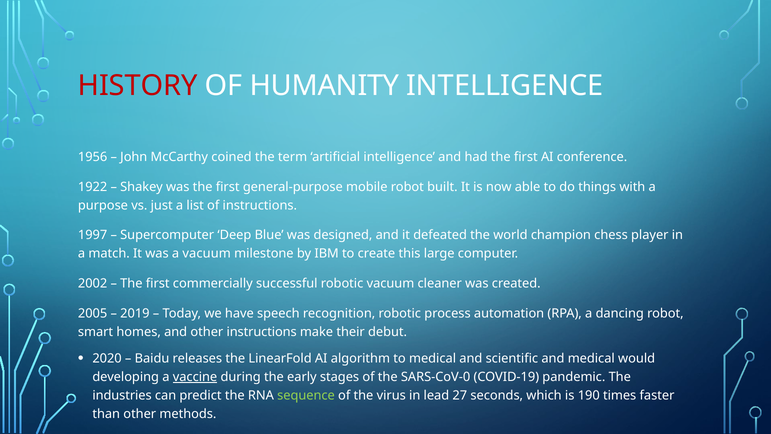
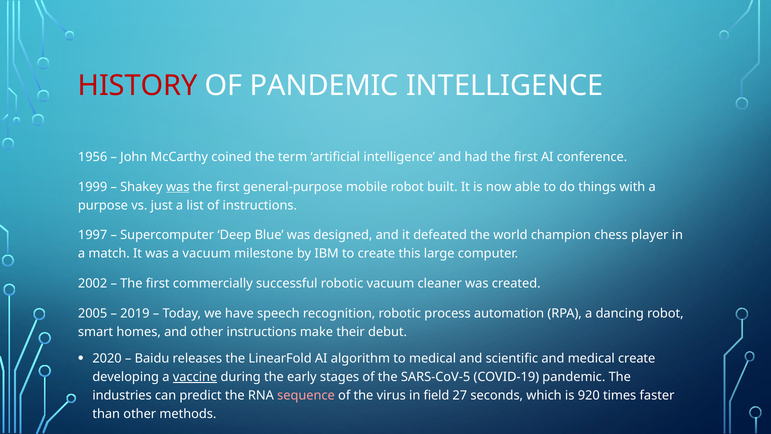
OF HUMANITY: HUMANITY -> PANDEMIC (324, 86)
1922: 1922 -> 1999 (93, 187)
was underline: none -> present (178, 187)
medical would: would -> create (637, 358)
SARS-CoV-0: SARS-CoV-0 -> SARS-CoV-5 (436, 377)
sequence colour: light green -> pink (306, 395)
lead: lead -> field (436, 395)
190: 190 -> 920 (589, 395)
